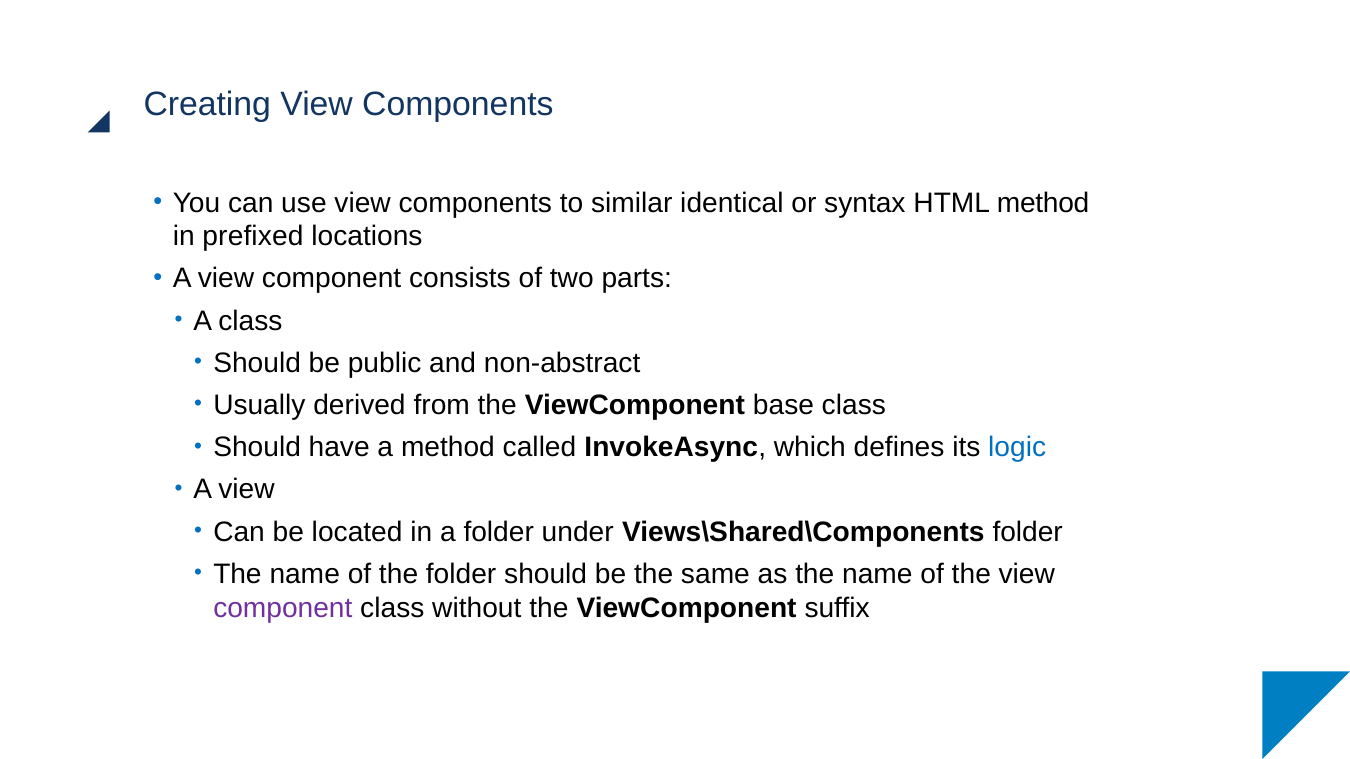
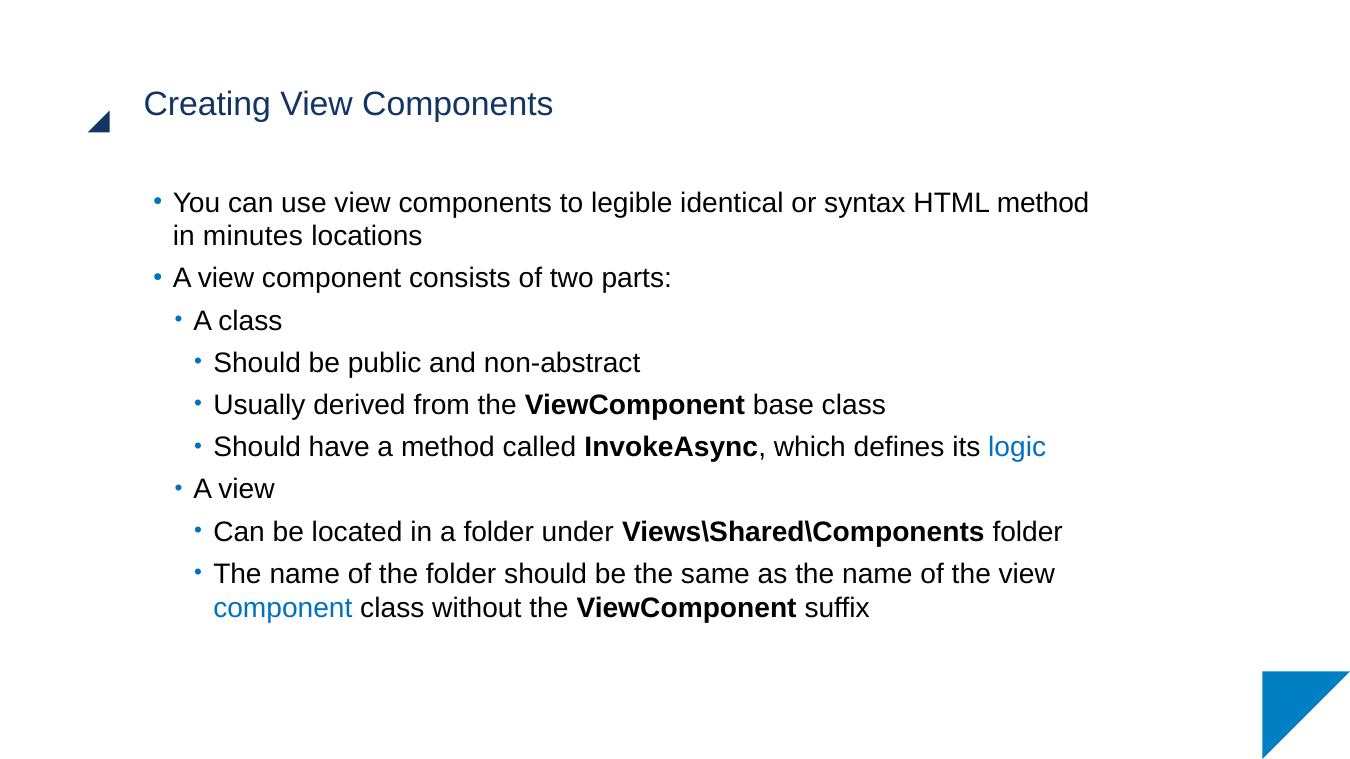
similar: similar -> legible (632, 203)
prefixed: prefixed -> minutes (253, 237)
component colour: purple -> blue (283, 608)
